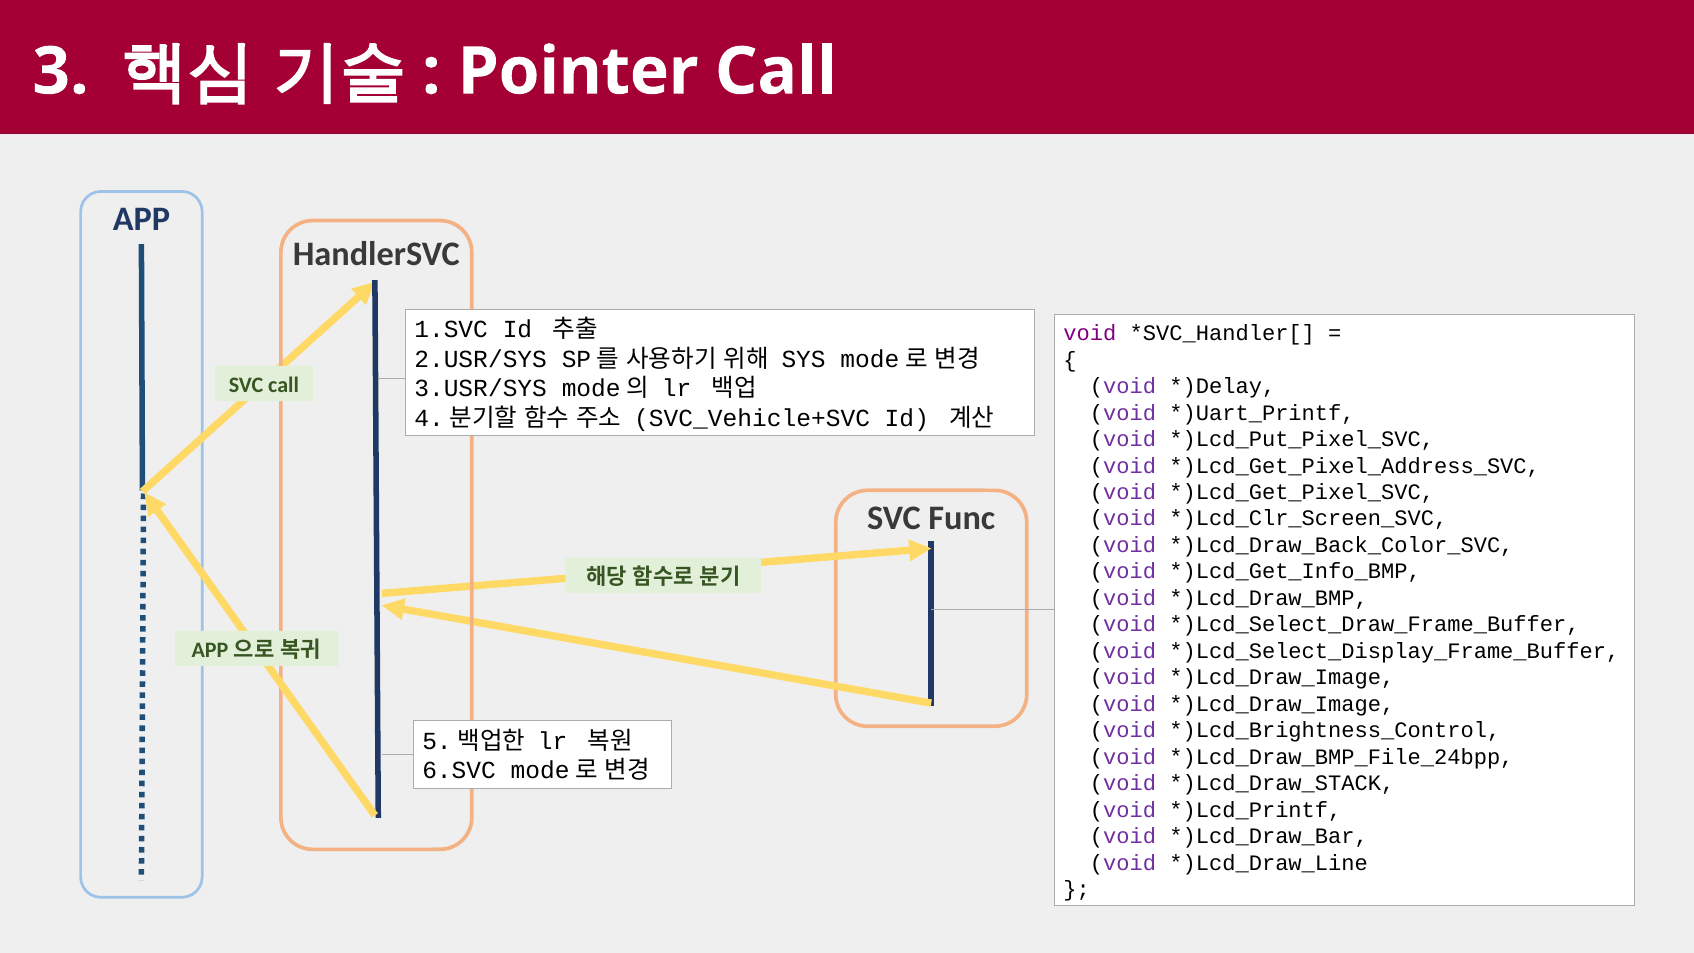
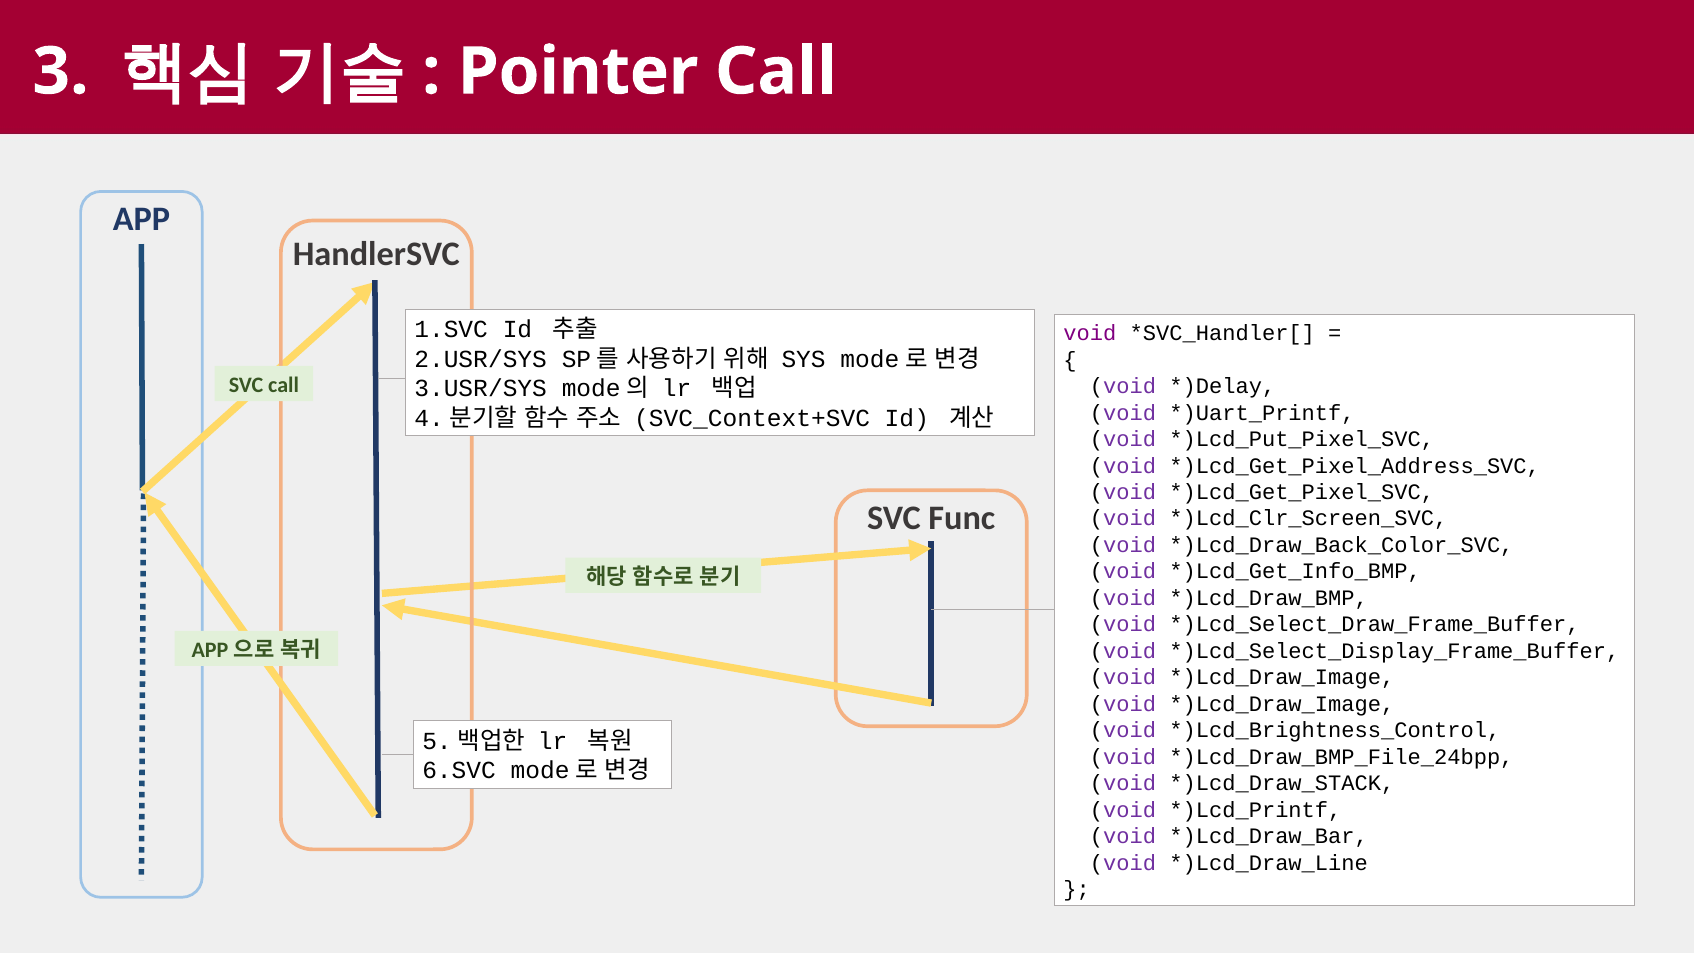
SVC_Vehicle+SVC: SVC_Vehicle+SVC -> SVC_Context+SVC (752, 418)
